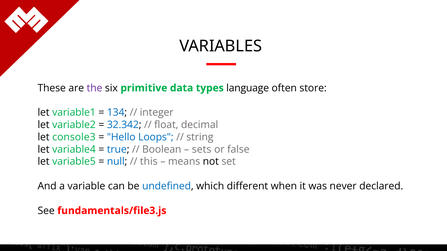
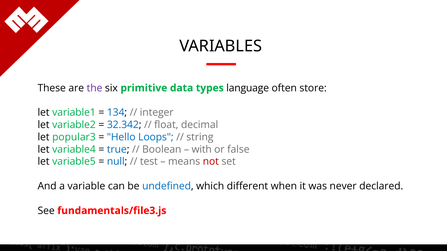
console3: console3 -> popular3 (74, 137)
sets: sets -> with (202, 150)
this: this -> test (149, 162)
not colour: black -> red (211, 162)
